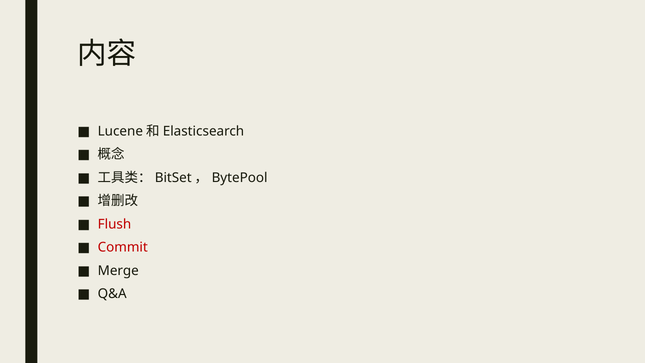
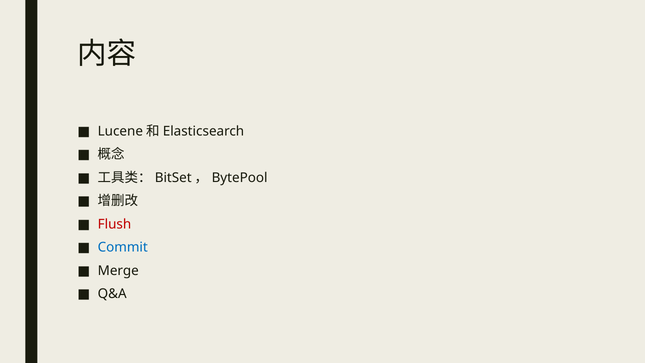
Commit colour: red -> blue (123, 247)
